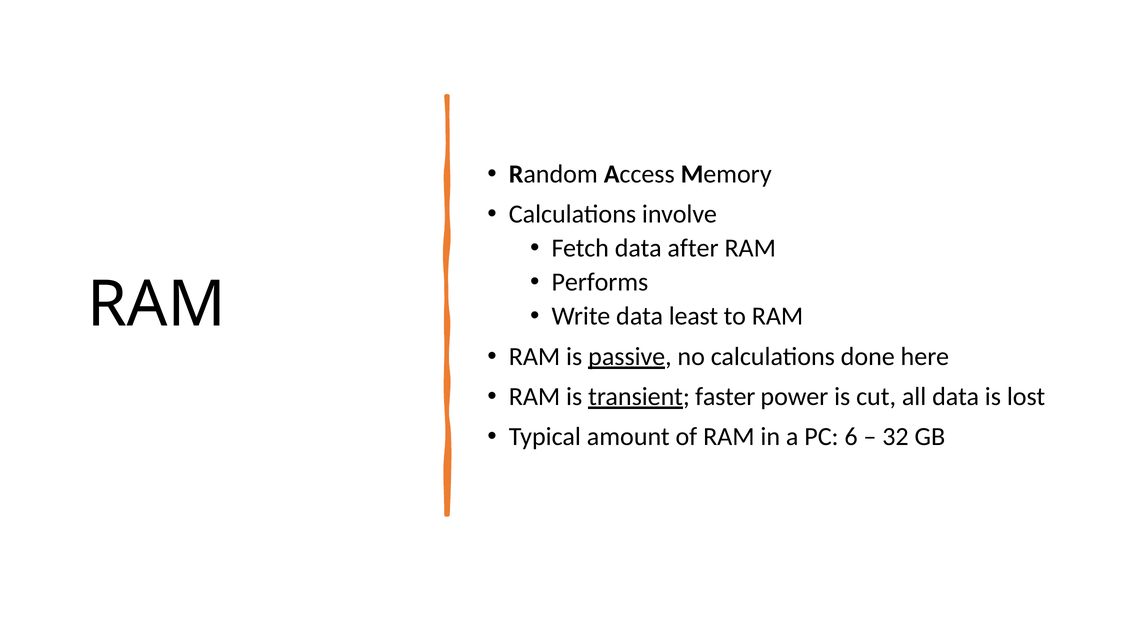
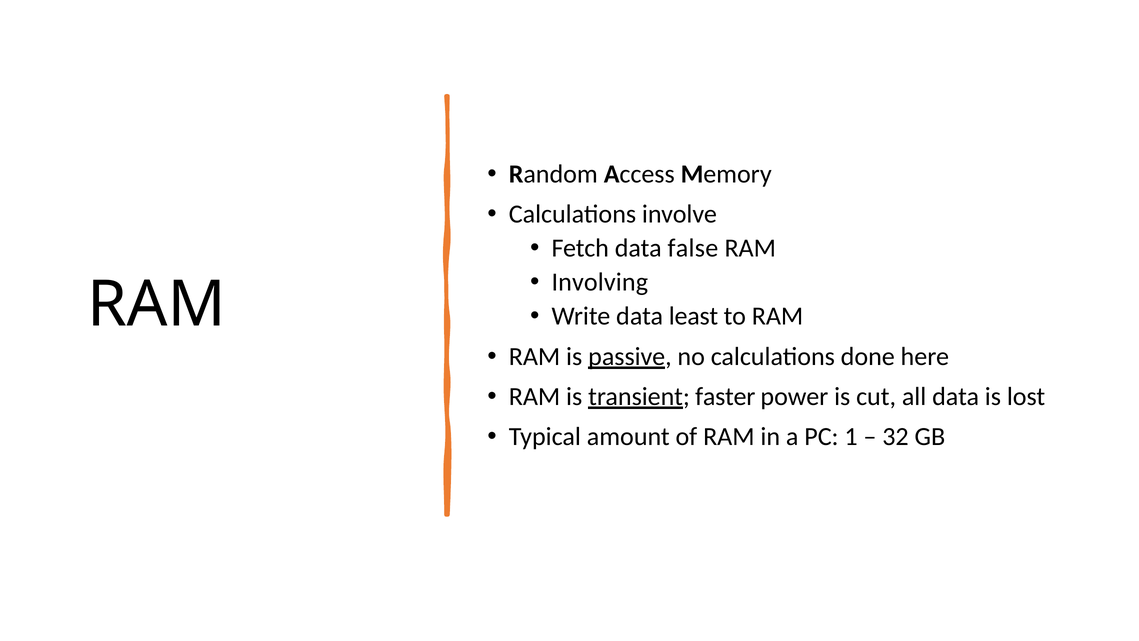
after: after -> false (693, 248)
Performs: Performs -> Involving (600, 282)
6: 6 -> 1 (851, 436)
